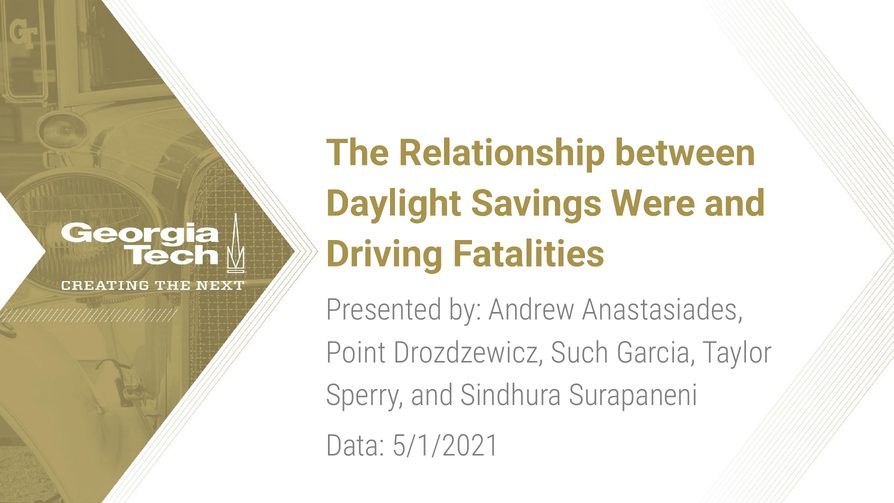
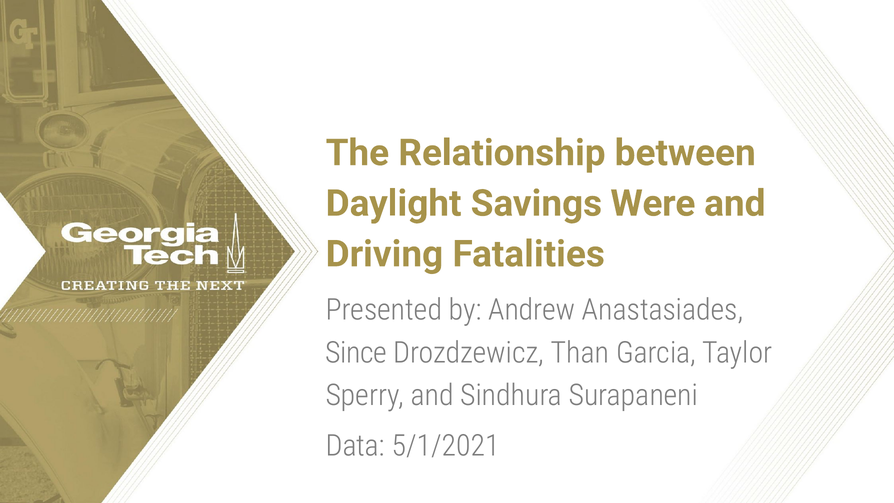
Point: Point -> Since (356, 353)
Such: Such -> Than (580, 353)
